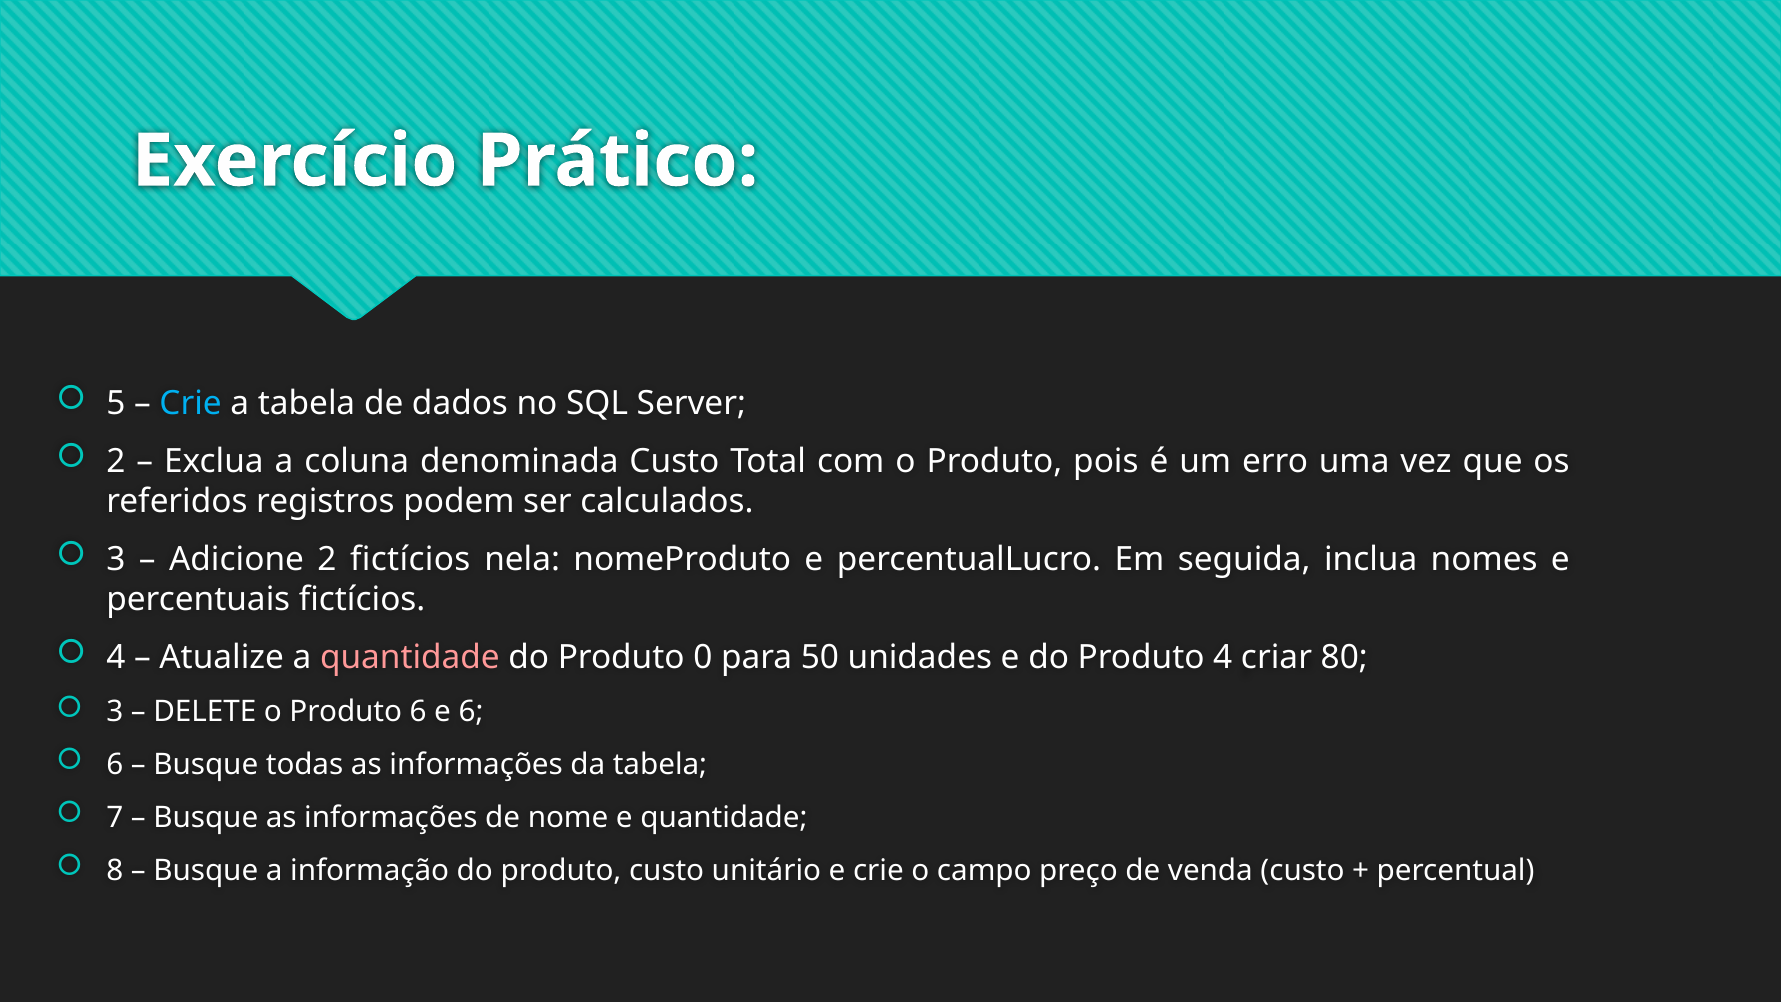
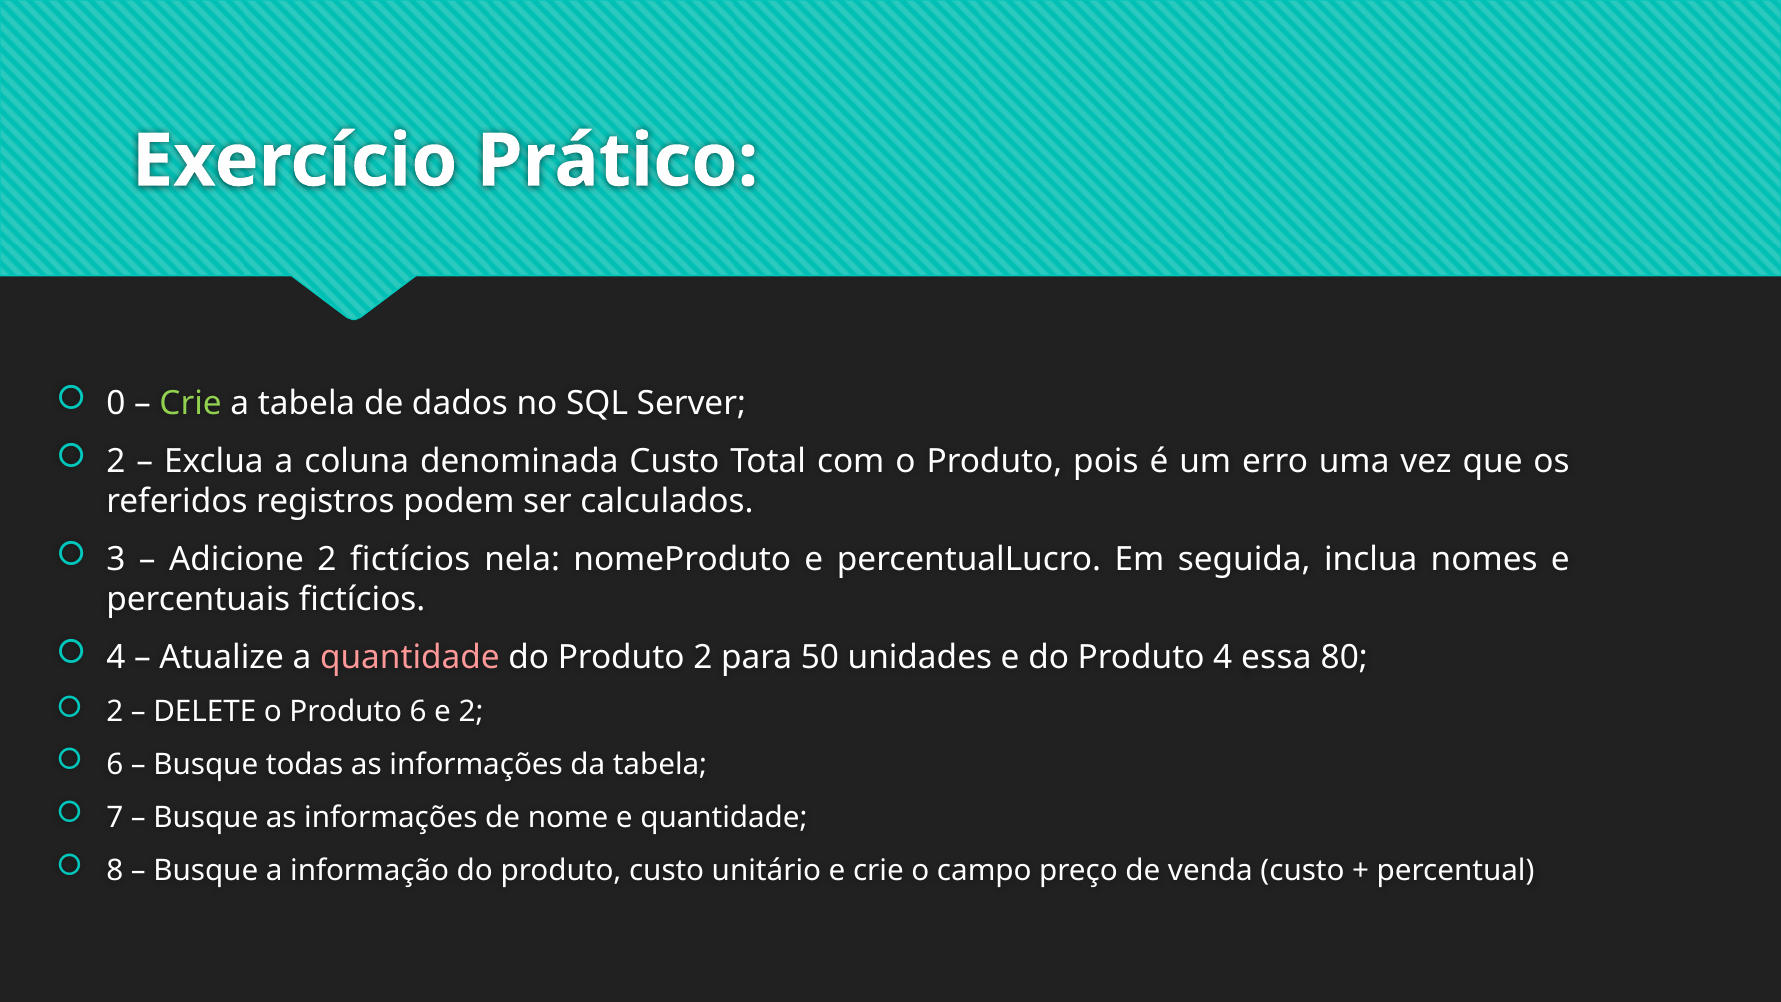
5: 5 -> 0 (116, 403)
Crie colour: light blue -> light green (191, 403)
Produto 0: 0 -> 2 (703, 657)
criar: criar -> essa (1276, 657)
3: 3 -> 2 (115, 712)
e 6: 6 -> 2 (471, 712)
